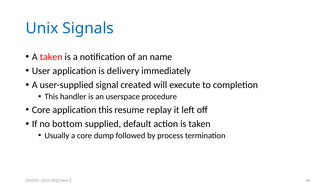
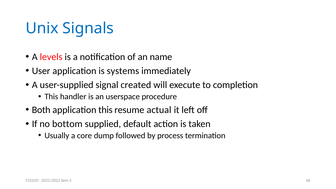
A taken: taken -> levels (51, 57)
delivery: delivery -> systems (123, 71)
Core: Core -> Both (41, 110)
replay: replay -> actual (159, 110)
